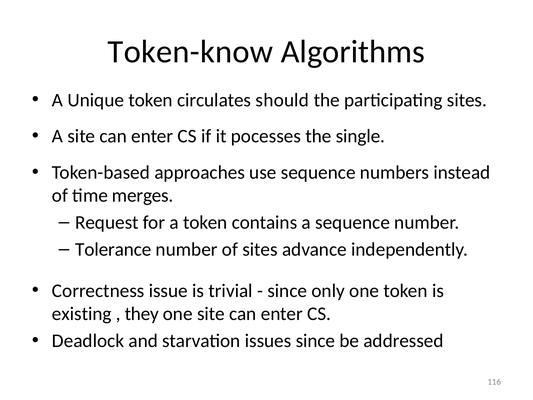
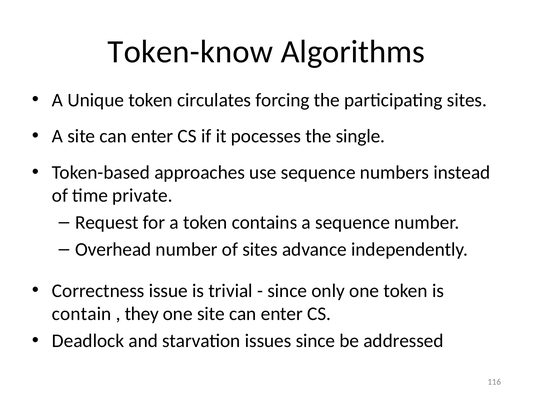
should: should -> forcing (282, 100)
merges: merges -> private (143, 196)
Tolerance: Tolerance -> Overhead (113, 249)
existing: existing -> contain (82, 314)
